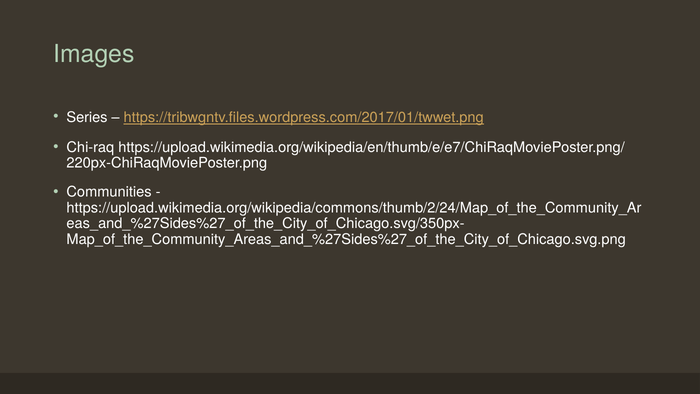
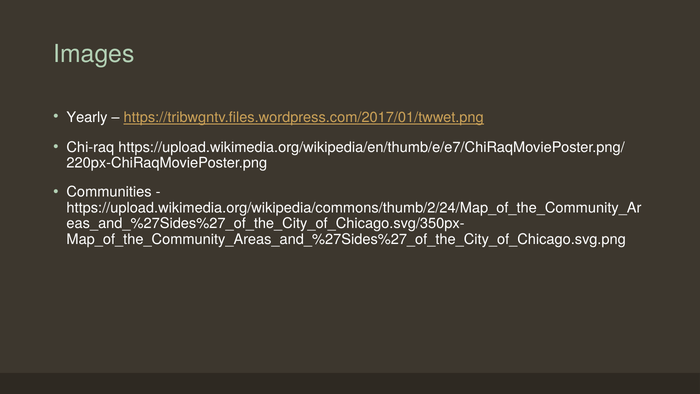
Series: Series -> Yearly (87, 117)
